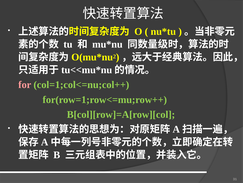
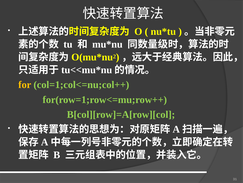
for colour: pink -> yellow (25, 84)
